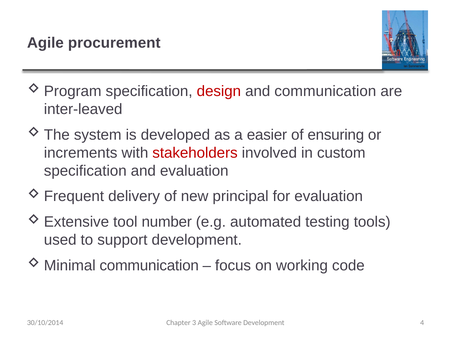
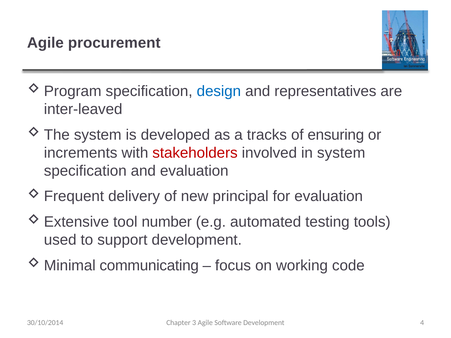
design colour: red -> blue (219, 91)
and communication: communication -> representatives (325, 91)
easier: easier -> tracks (267, 135)
in custom: custom -> system (341, 153)
communication: communication -> communicating (149, 266)
